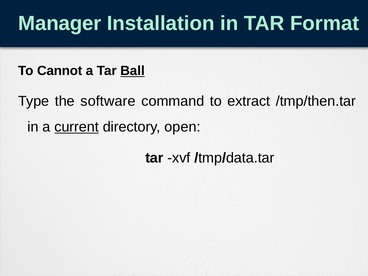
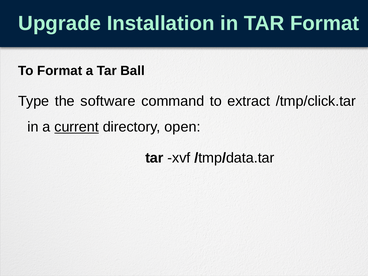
Manager: Manager -> Upgrade (60, 23)
To Cannot: Cannot -> Format (60, 71)
Ball underline: present -> none (133, 71)
/tmp/then.tar: /tmp/then.tar -> /tmp/click.tar (316, 101)
